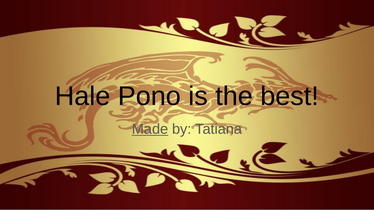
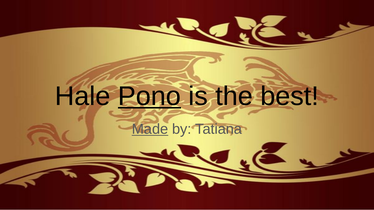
Pono underline: none -> present (149, 96)
